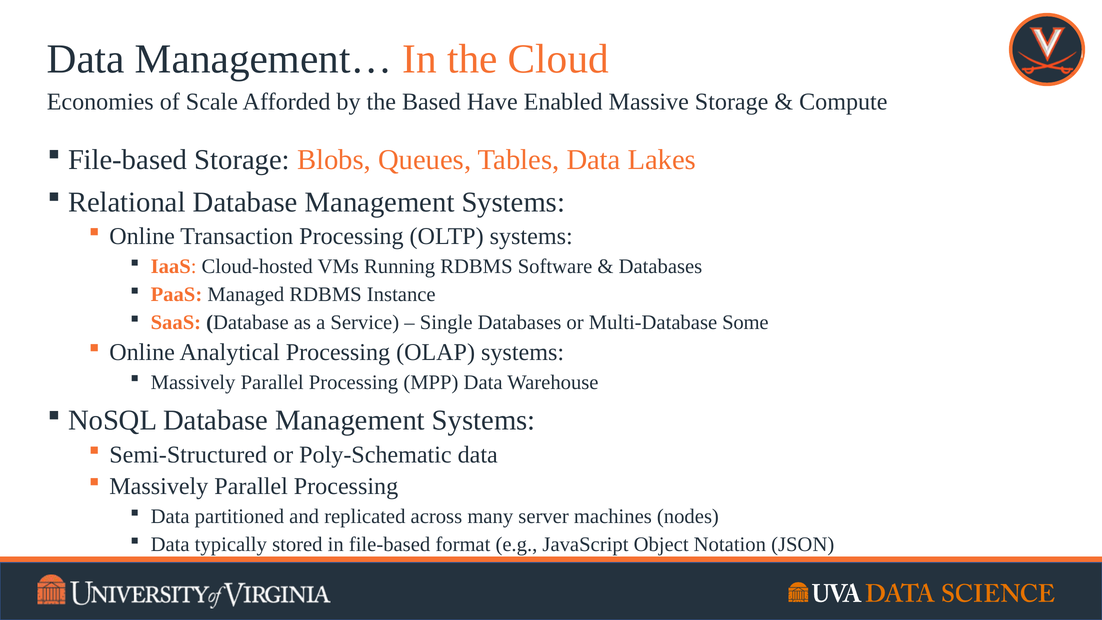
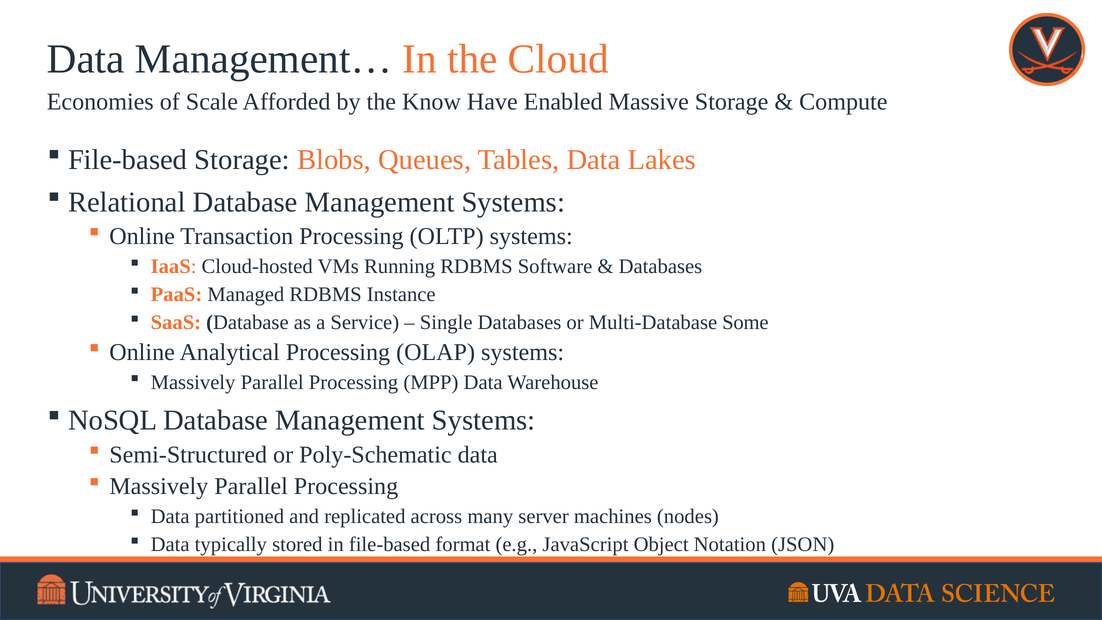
Based: Based -> Know (432, 102)
